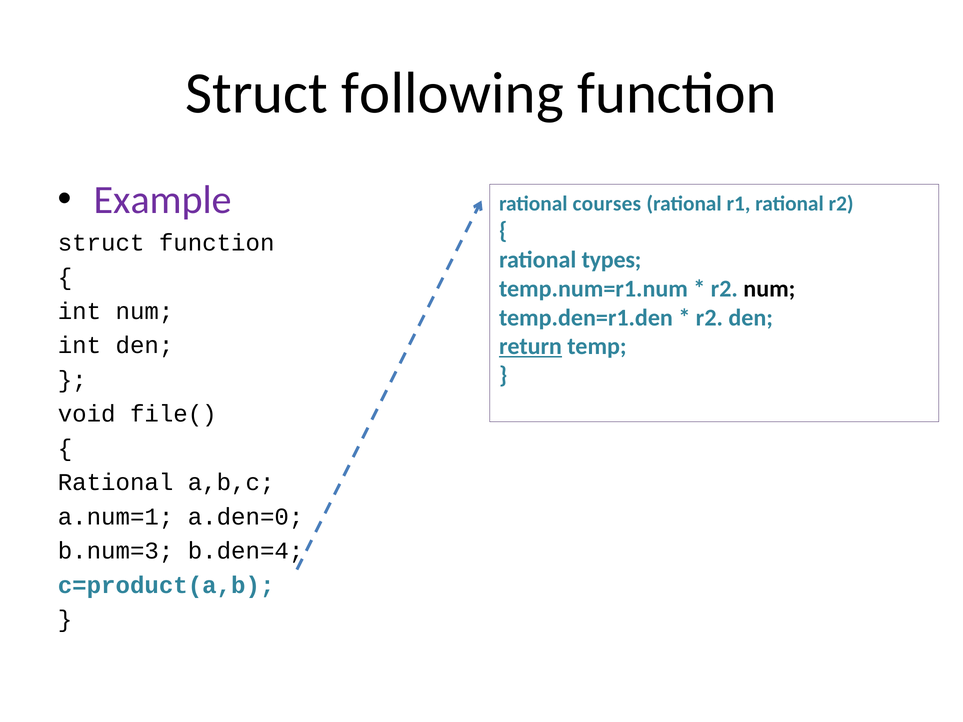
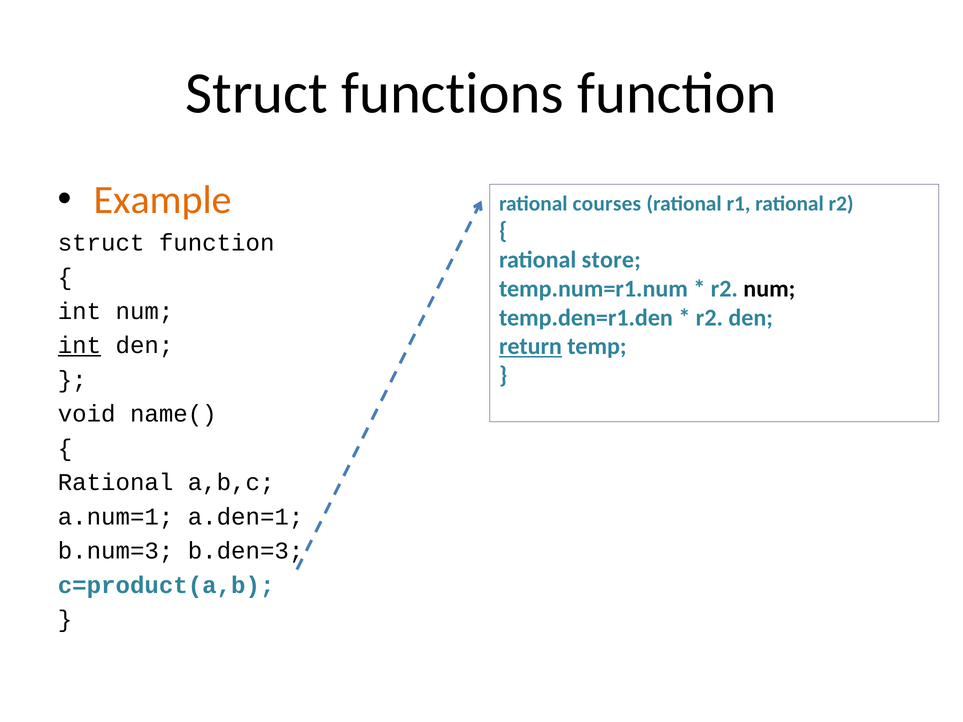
following: following -> functions (453, 93)
Example colour: purple -> orange (163, 200)
types: types -> store (611, 260)
int underline: none -> present (79, 346)
file(: file( -> name( (173, 414)
a.den=0: a.den=0 -> a.den=1 (246, 517)
b.den=4: b.den=4 -> b.den=3 (246, 551)
